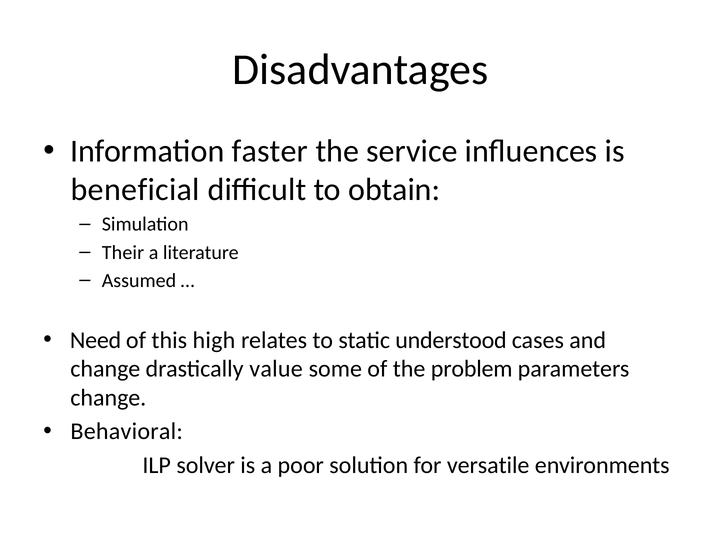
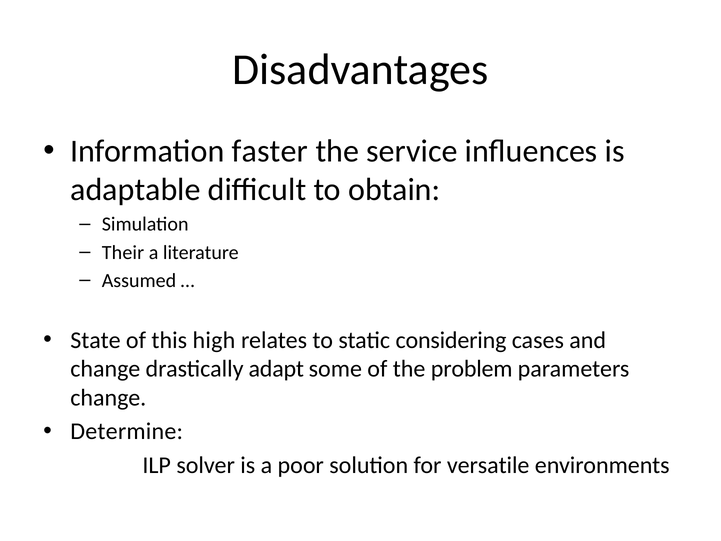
beneficial: beneficial -> adaptable (135, 190)
Need: Need -> State (95, 340)
understood: understood -> considering (451, 340)
value: value -> adapt (276, 369)
Behavioral: Behavioral -> Determine (127, 431)
